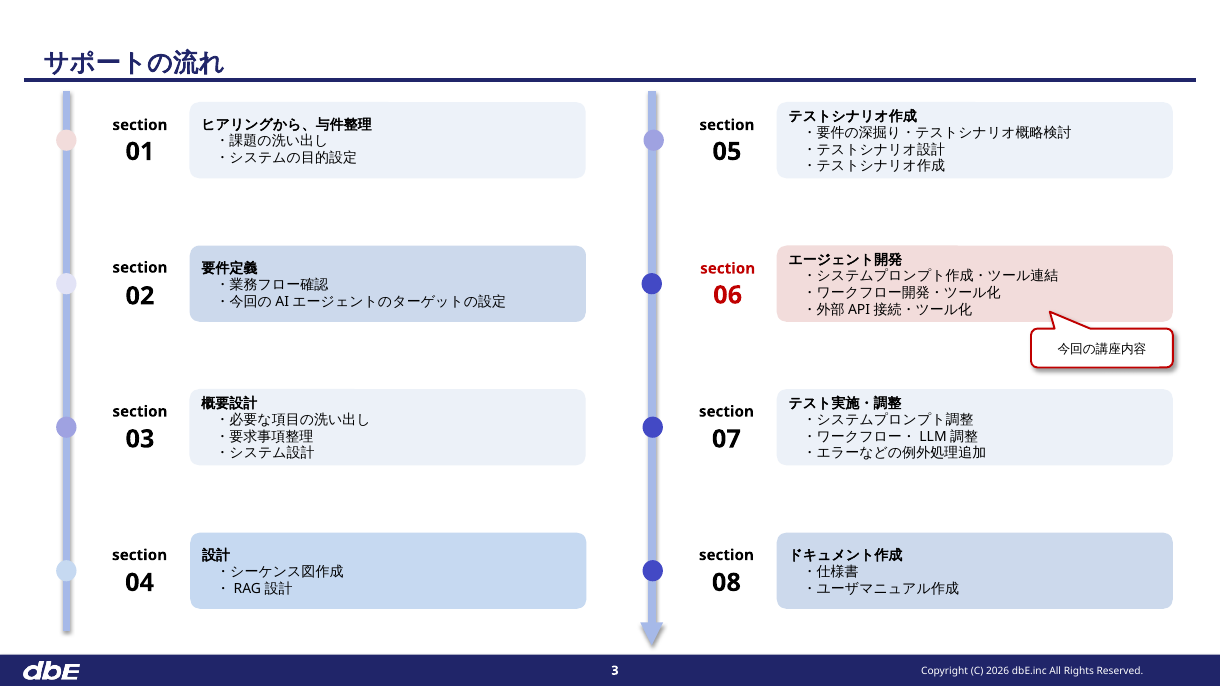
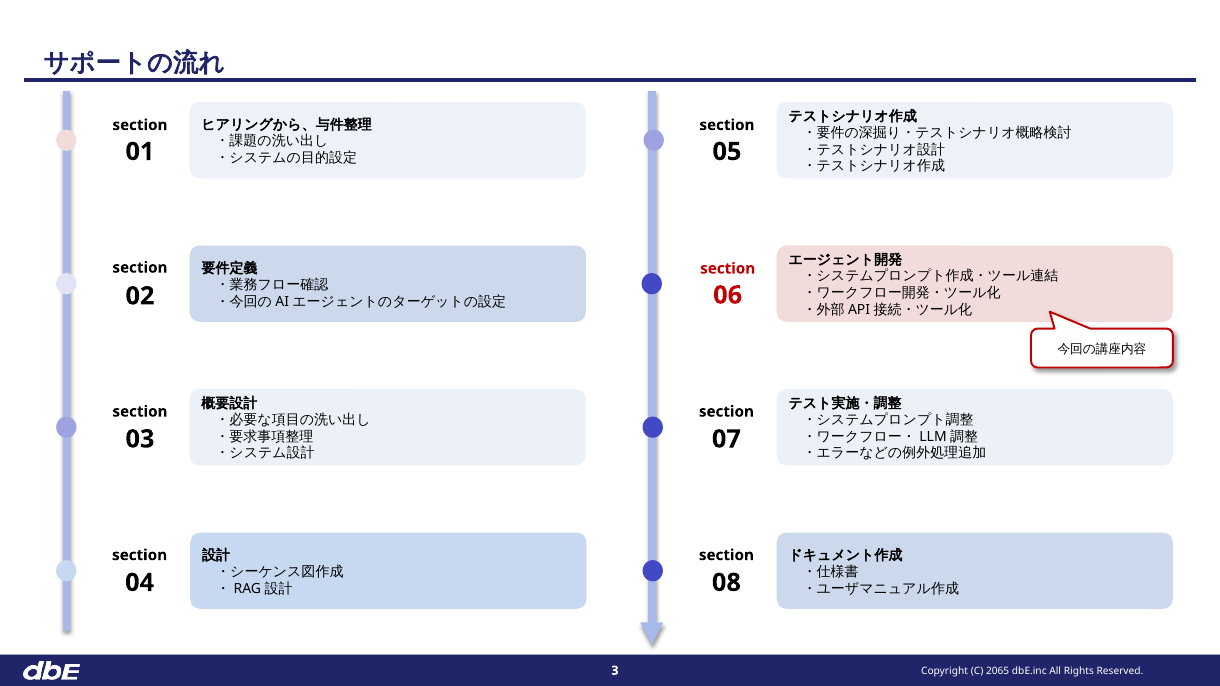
2026: 2026 -> 2065 (998, 671)
